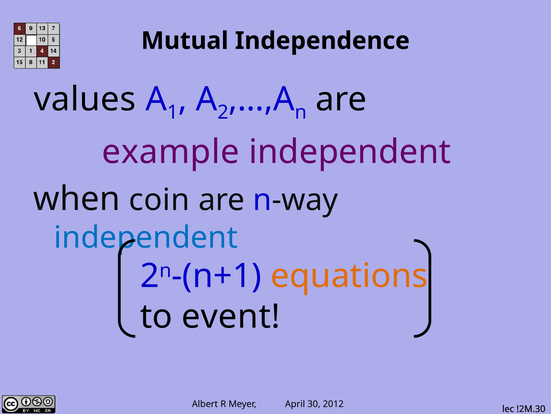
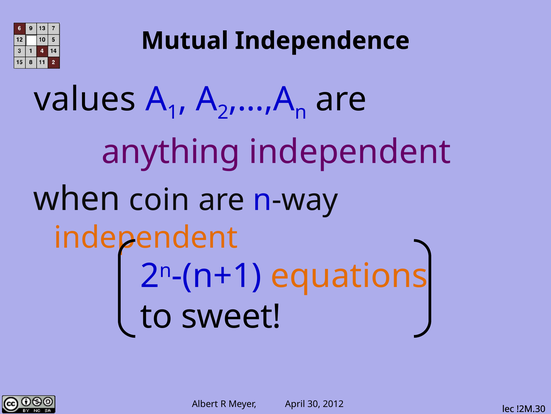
example: example -> anything (171, 152)
independent colour: blue -> orange (146, 237)
event: event -> sweet (231, 316)
